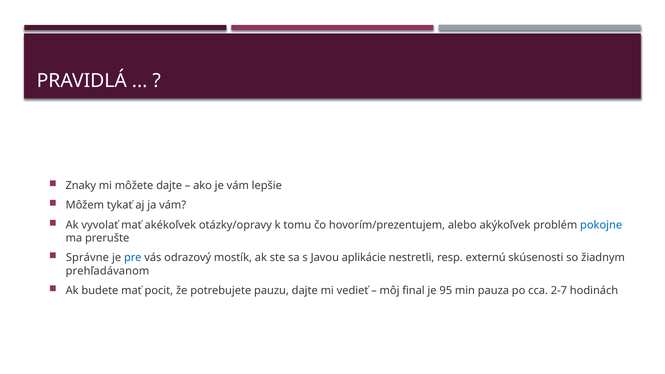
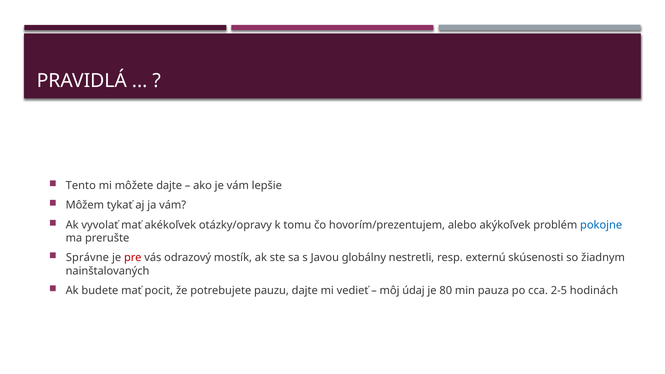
Znaky: Znaky -> Tento (81, 186)
pre colour: blue -> red (133, 258)
aplikácie: aplikácie -> globálny (364, 258)
prehľadávanom: prehľadávanom -> nainštalovaných (108, 271)
final: final -> údaj (414, 291)
95: 95 -> 80 (446, 291)
2-7: 2-7 -> 2-5 (559, 291)
